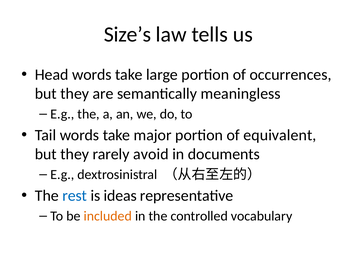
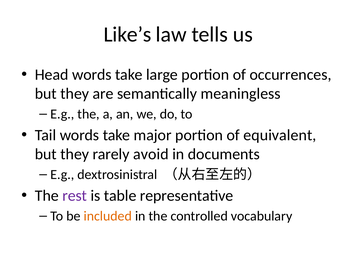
Size’s: Size’s -> Like’s (127, 35)
rest colour: blue -> purple (75, 196)
ideas: ideas -> table (120, 196)
